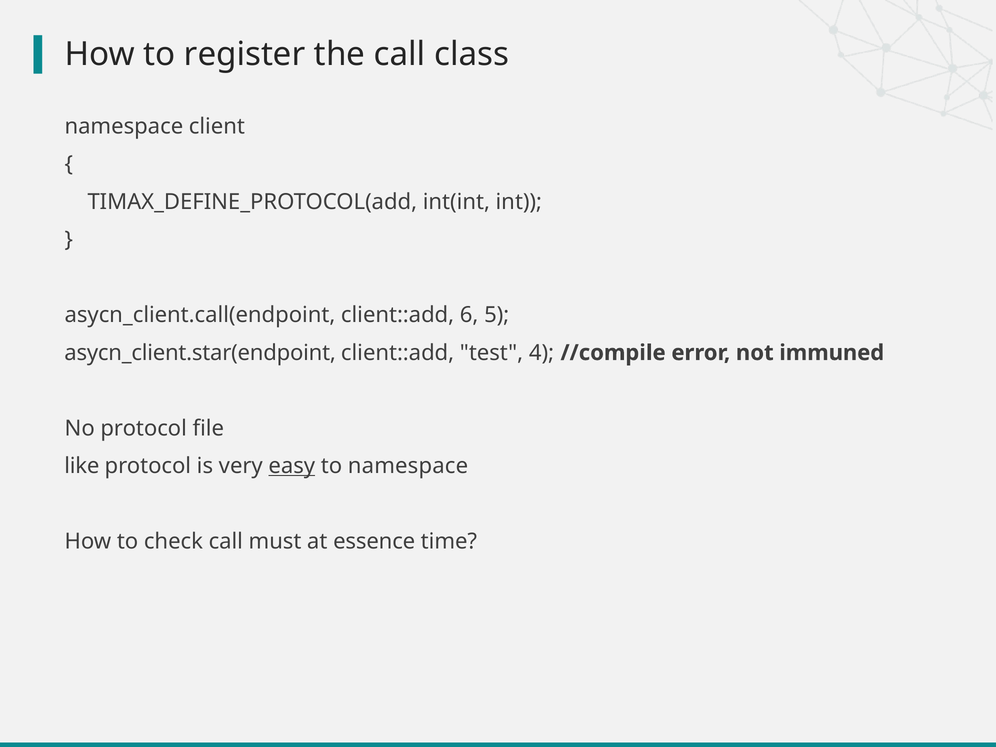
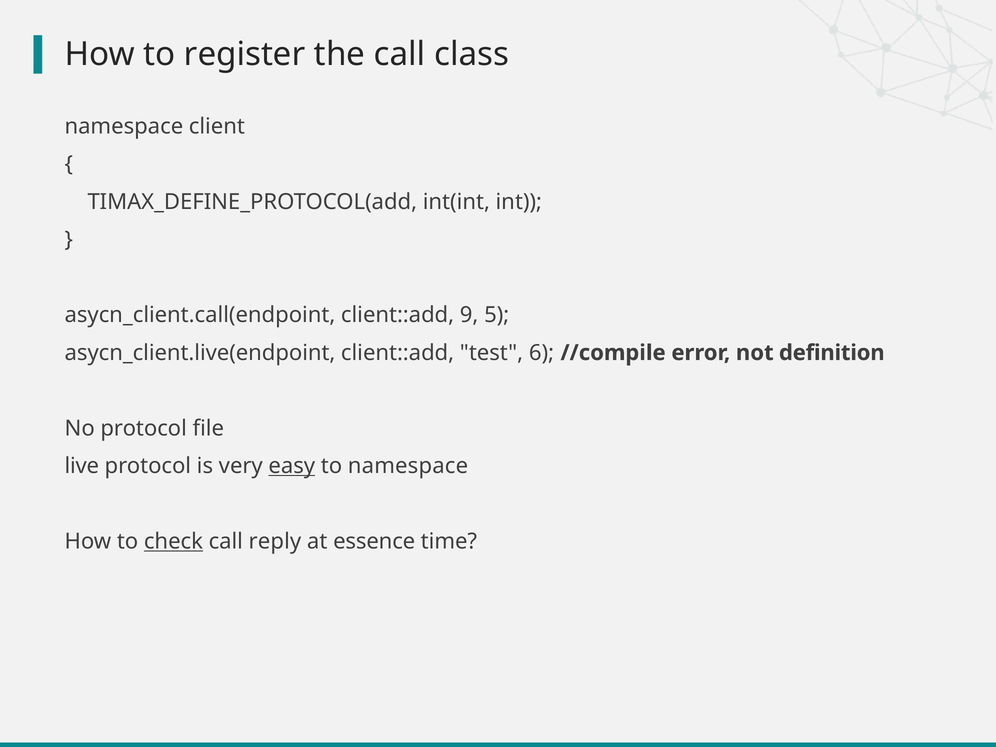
6: 6 -> 9 (469, 315)
asycn_client.star(endpoint: asycn_client.star(endpoint -> asycn_client.live(endpoint (200, 353)
4: 4 -> 6 (541, 353)
immuned: immuned -> definition (832, 353)
like: like -> live (82, 466)
check underline: none -> present (173, 541)
must: must -> reply (275, 541)
